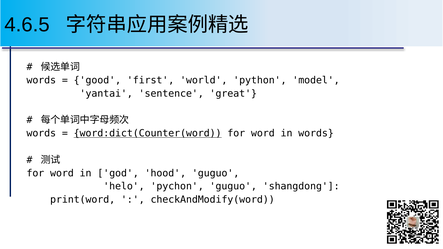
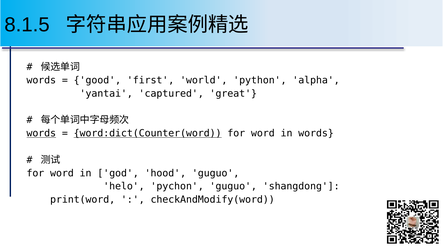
4.6.5: 4.6.5 -> 8.1.5 (27, 25)
model: model -> alpha (316, 80)
sentence: sentence -> captured (171, 93)
words underline: none -> present (41, 133)
